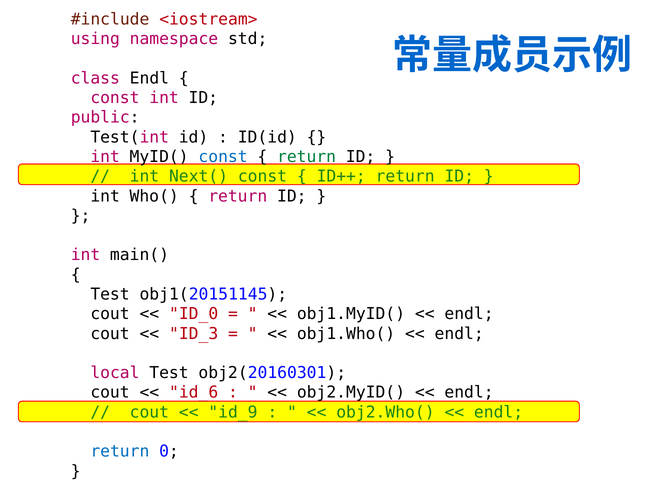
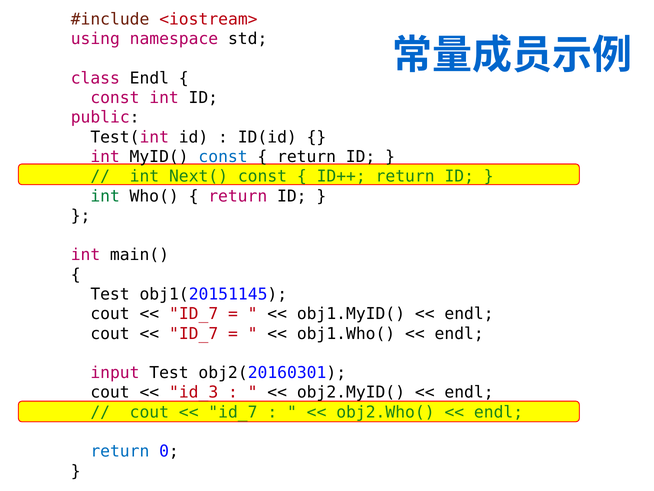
return colour: green -> black (307, 157)
int colour: black -> green (105, 196)
ID_0: ID_0 -> ID_7 (194, 314)
ID_3: ID_3 -> ID_7 (194, 333)
local: local -> input (115, 373)
id_6: id_6 -> id_3 (194, 392)
id_9: id_9 -> id_7 (233, 412)
